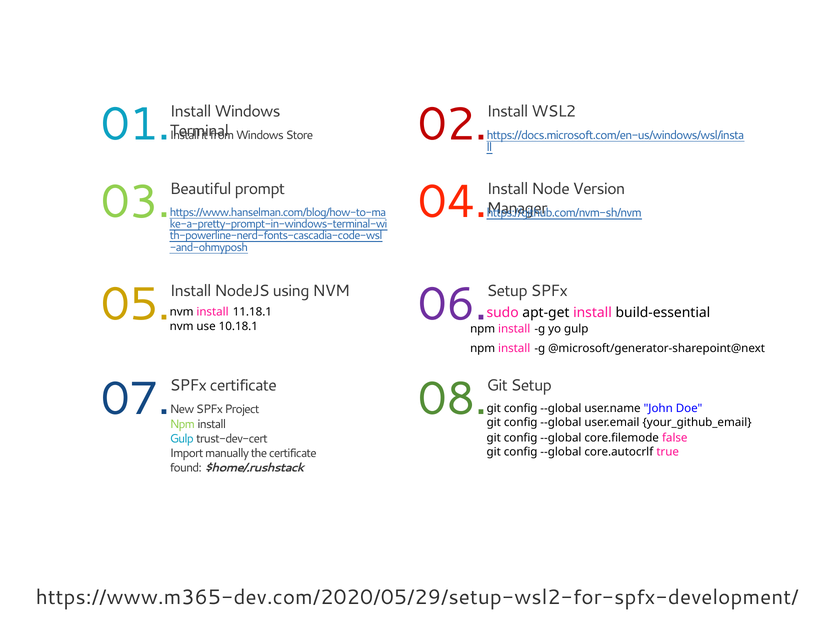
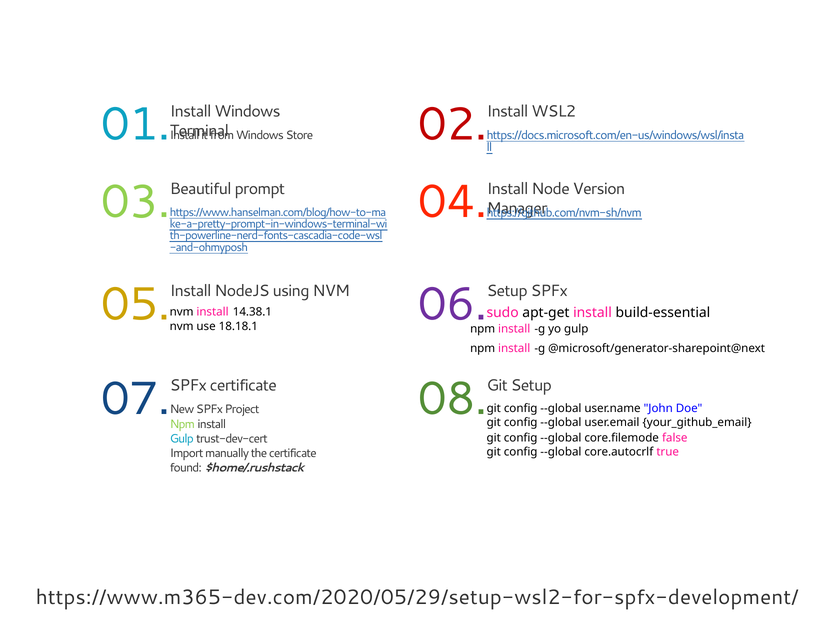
11.18.1: 11.18.1 -> 14.38.1 (252, 312)
10.18.1: 10.18.1 -> 18.18.1 (238, 327)
